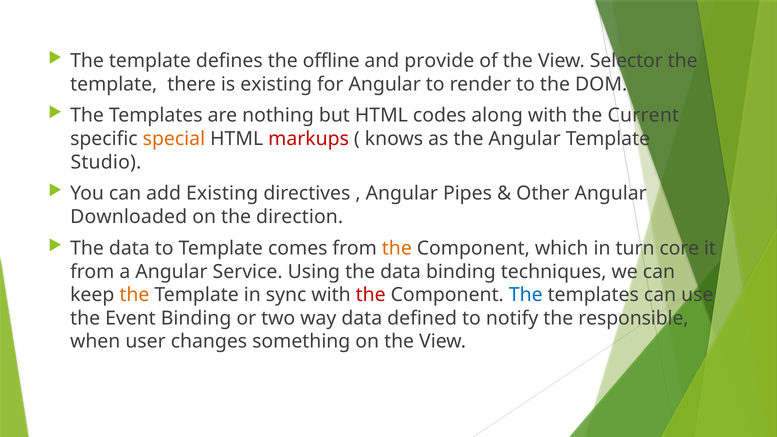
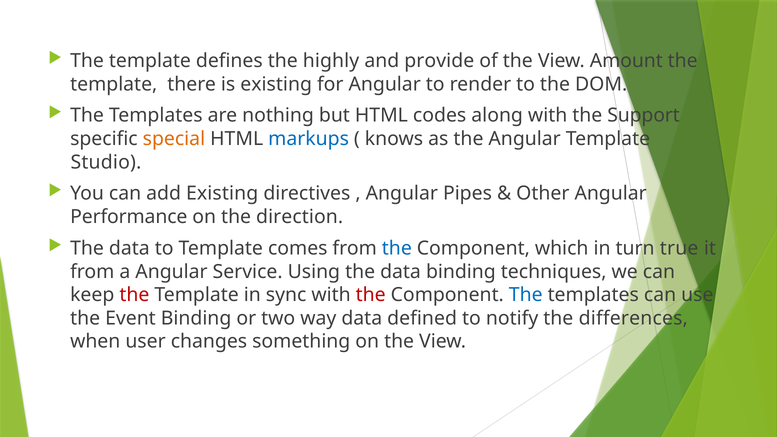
offline: offline -> highly (331, 61)
Selector: Selector -> Amount (626, 61)
Current: Current -> Support (644, 116)
markups colour: red -> blue (309, 139)
Downloaded: Downloaded -> Performance (129, 217)
the colour: orange -> blue (397, 248)
core: core -> true (679, 248)
the colour: orange -> red (134, 295)
responsible: responsible -> differences (633, 318)
